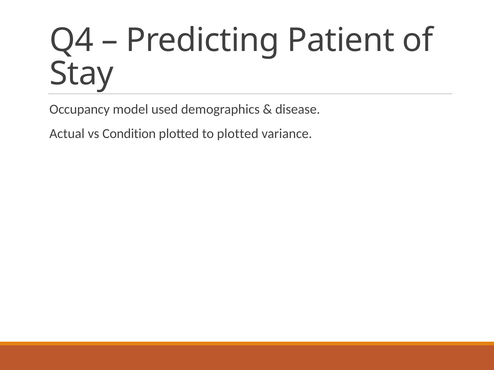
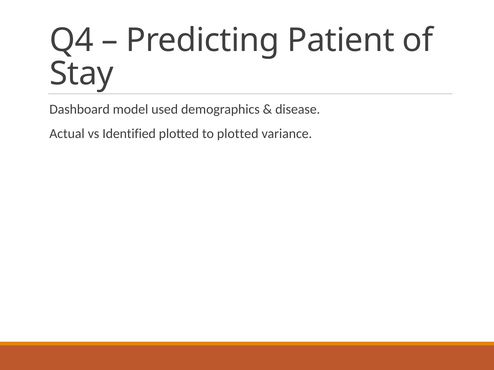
Occupancy: Occupancy -> Dashboard (80, 110)
Condition: Condition -> Identified (129, 134)
